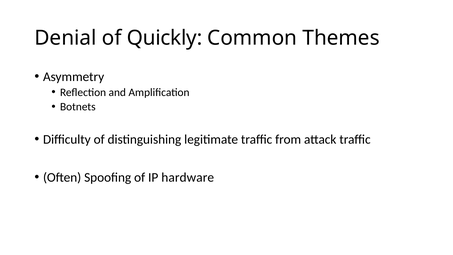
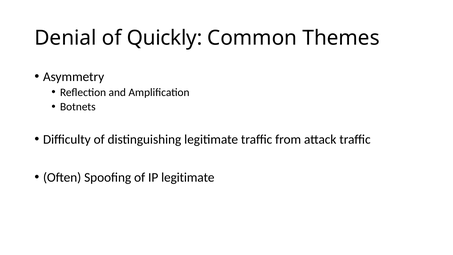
IP hardware: hardware -> legitimate (188, 177)
